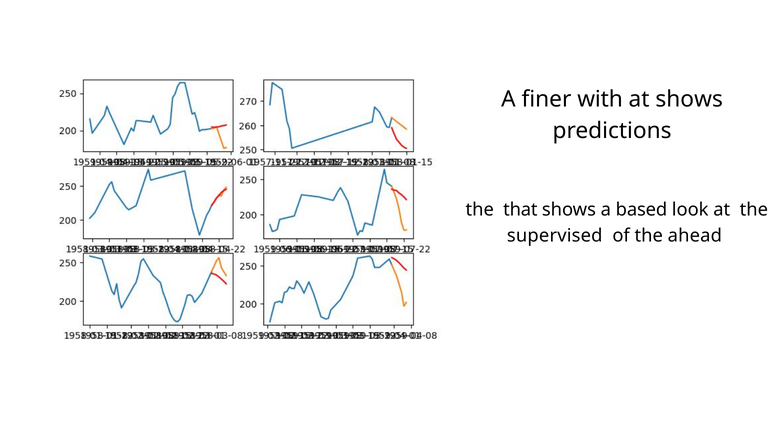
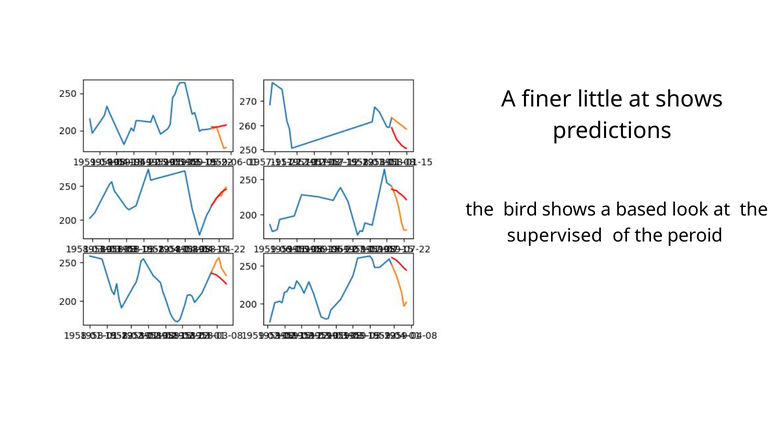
with: with -> little (600, 99)
that: that -> bird (520, 210)
ahead: ahead -> peroid (695, 236)
